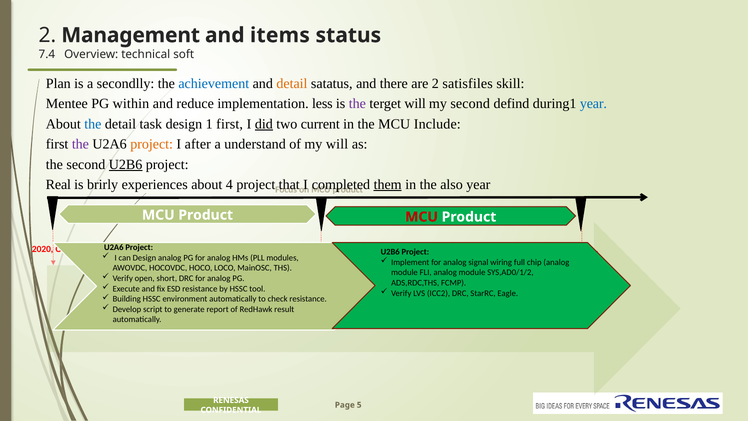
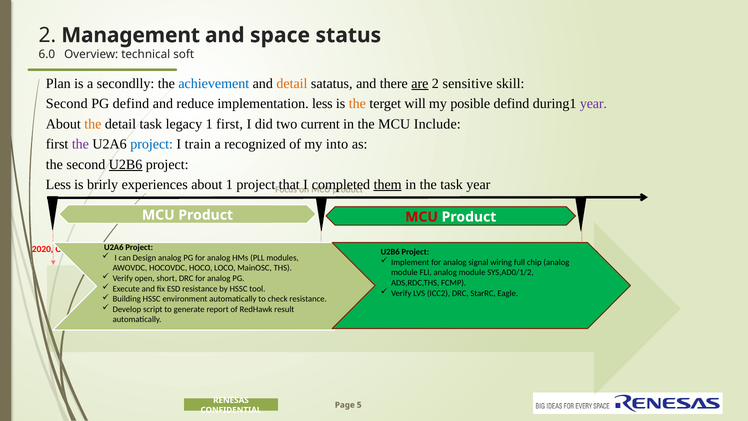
items: items -> space (280, 35)
7.4: 7.4 -> 6.0 (47, 54)
are underline: none -> present (420, 84)
satisfiles: satisfiles -> sensitive (468, 84)
Mentee: Mentee -> Second (67, 104)
PG within: within -> defind (131, 104)
the colour: purple -> orange (357, 104)
my second: second -> posible (470, 104)
year colour: blue -> purple (593, 104)
the colour: blue -> orange (93, 124)
task design: design -> legacy (184, 124)
did underline: present -> none (264, 124)
project colour: orange -> blue (152, 144)
after: after -> train (198, 144)
understand: understand -> recognized (255, 144)
my will: will -> into (337, 144)
Real: Real -> Less (58, 184)
about 4: 4 -> 1 (229, 184)
the also: also -> task (452, 184)
